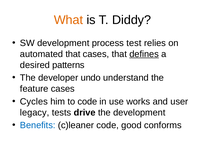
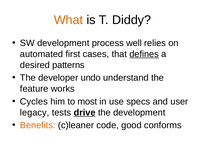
test: test -> well (134, 43)
automated that: that -> first (73, 54)
feature cases: cases -> works (63, 89)
to code: code -> most (87, 101)
works: works -> specs (138, 101)
drive underline: none -> present (85, 112)
Benefits colour: blue -> orange (38, 125)
